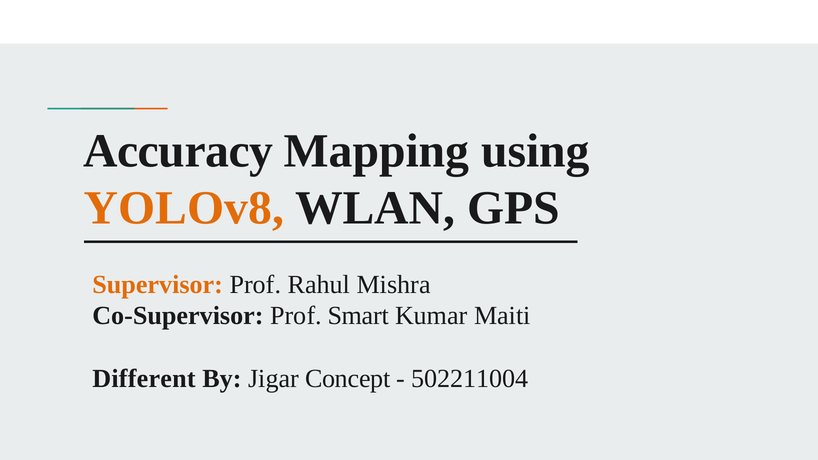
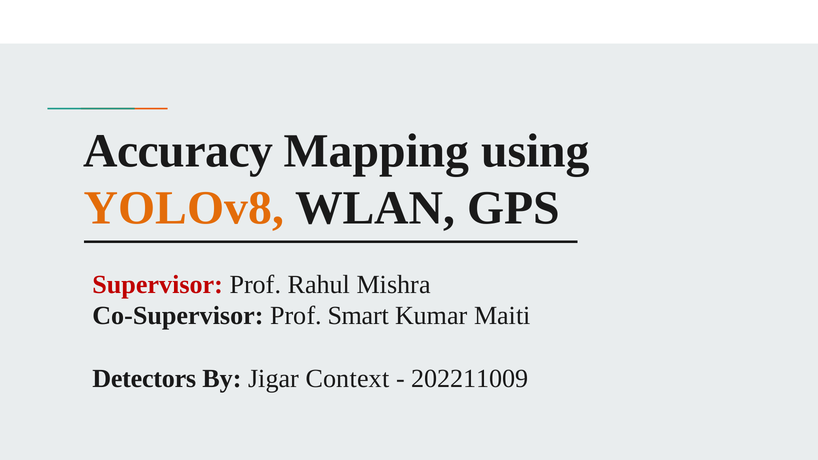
Supervisor colour: orange -> red (158, 285)
Different: Different -> Detectors (144, 379)
Concept: Concept -> Context (347, 379)
502211004: 502211004 -> 202211009 (470, 379)
